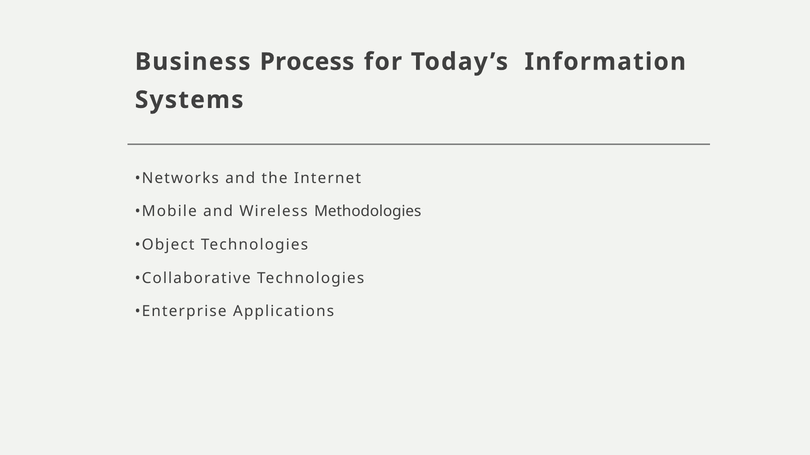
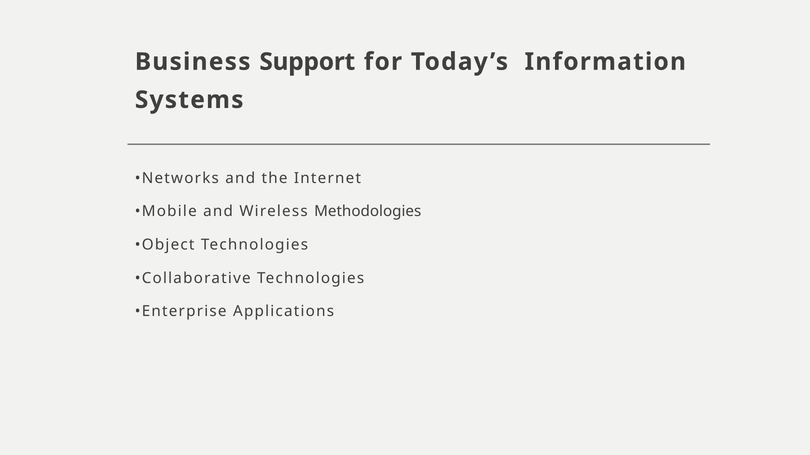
Process: Process -> Support (307, 62)
